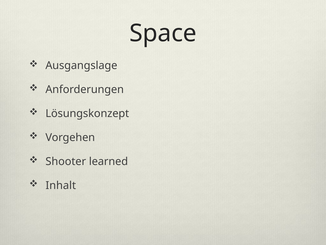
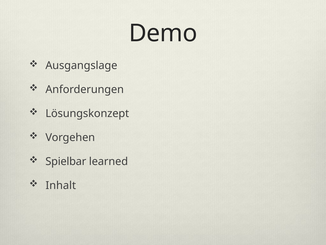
Space: Space -> Demo (163, 33)
Shooter: Shooter -> Spielbar (66, 161)
